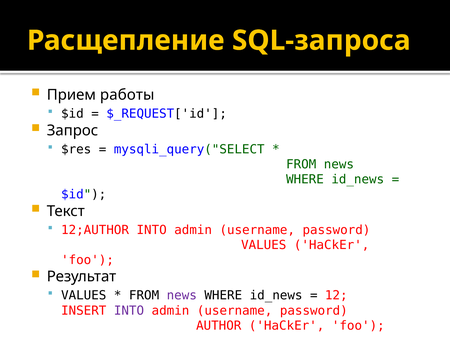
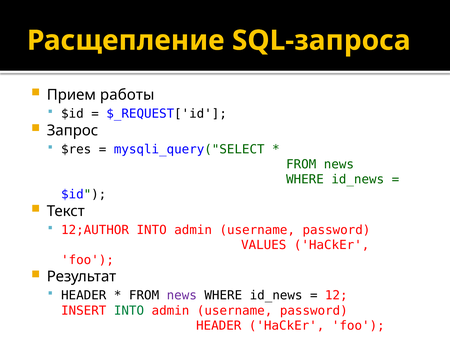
VALUES: VALUES -> HEADER (84, 295)
INTO colour: purple -> green (129, 310)
AUTHOR: AUTHOR -> HEADER (219, 325)
